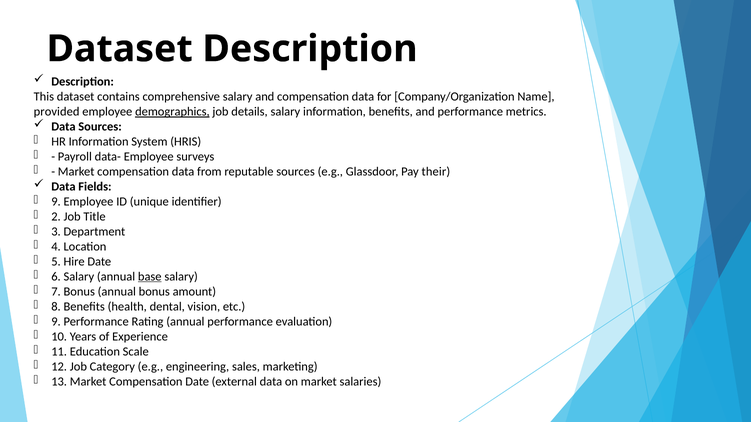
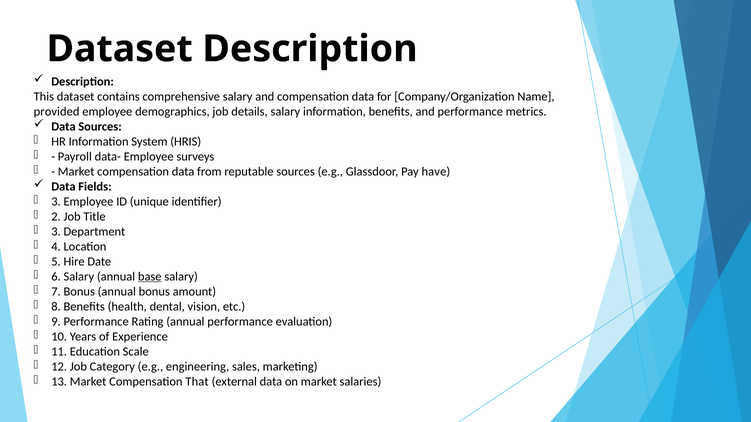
demographics underline: present -> none (172, 112)
their: their -> have (436, 172)
9: 9 -> 3 (56, 202)
Compensation Date: Date -> That (197, 382)
